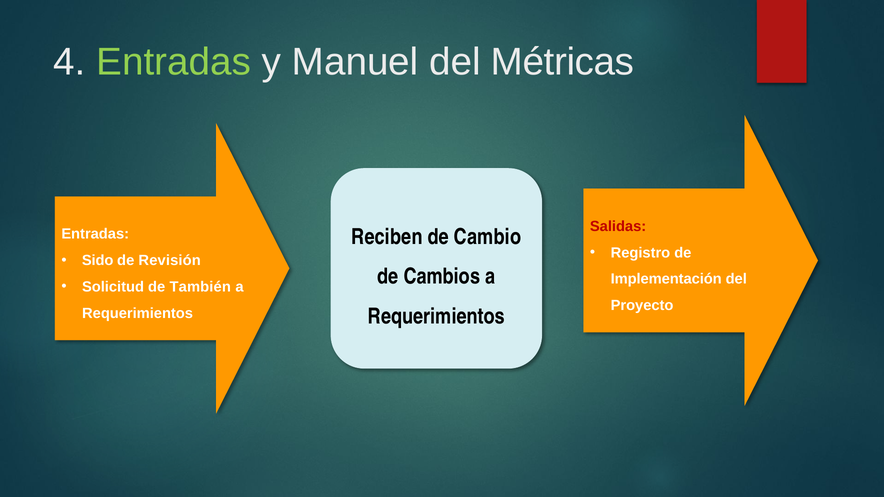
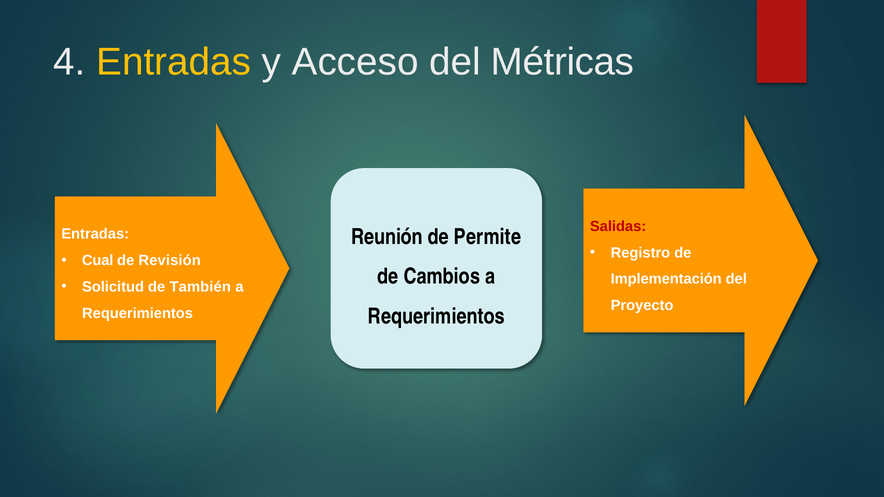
Entradas colour: light green -> yellow (174, 62)
Manuel: Manuel -> Acceso (355, 62)
Reciben: Reciben -> Reunión (387, 237)
Cambio: Cambio -> Permite (488, 237)
Sido: Sido -> Cual (98, 261)
